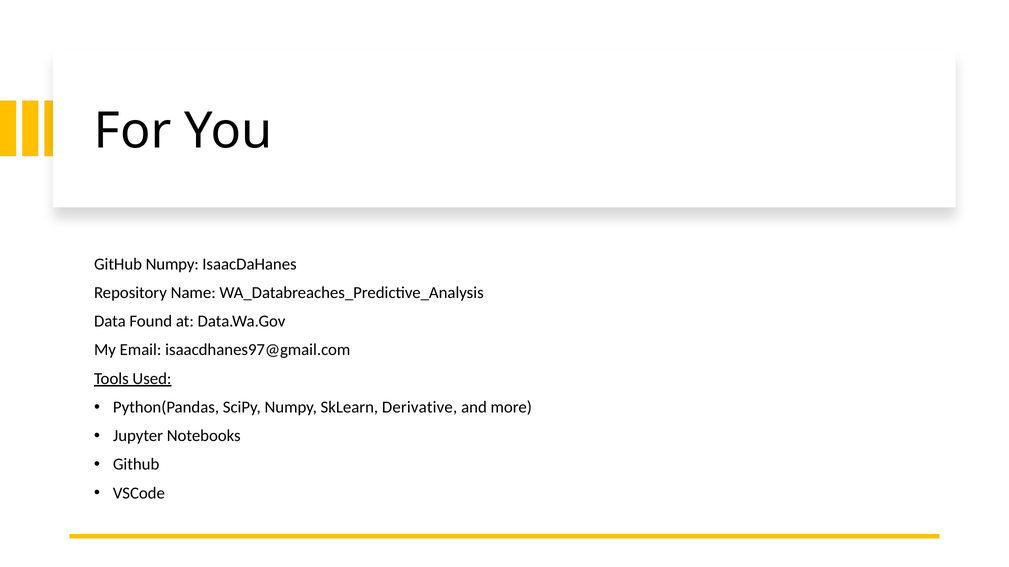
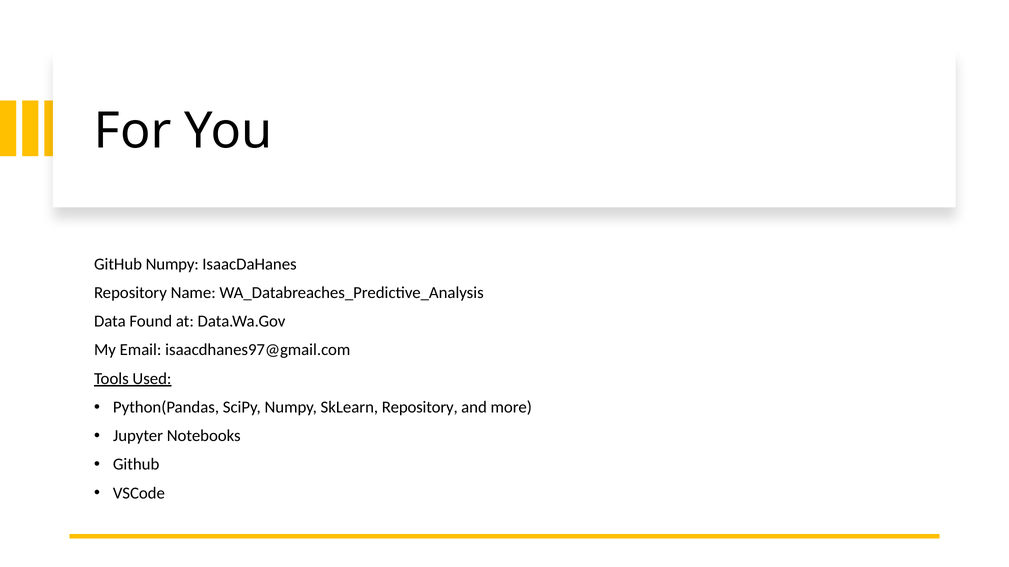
SkLearn Derivative: Derivative -> Repository (420, 408)
